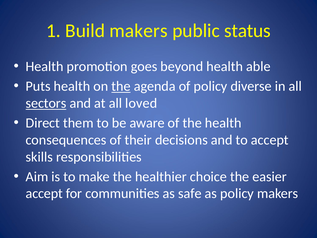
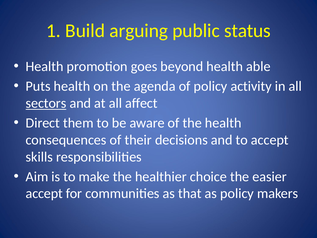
Build makers: makers -> arguing (139, 31)
the underline: present -> none (121, 86)
diverse: diverse -> activity (251, 86)
loved: loved -> affect (141, 103)
safe: safe -> that (190, 193)
